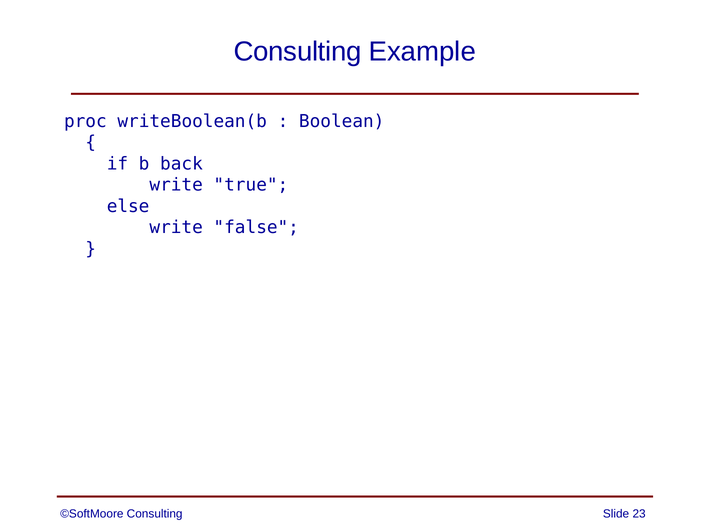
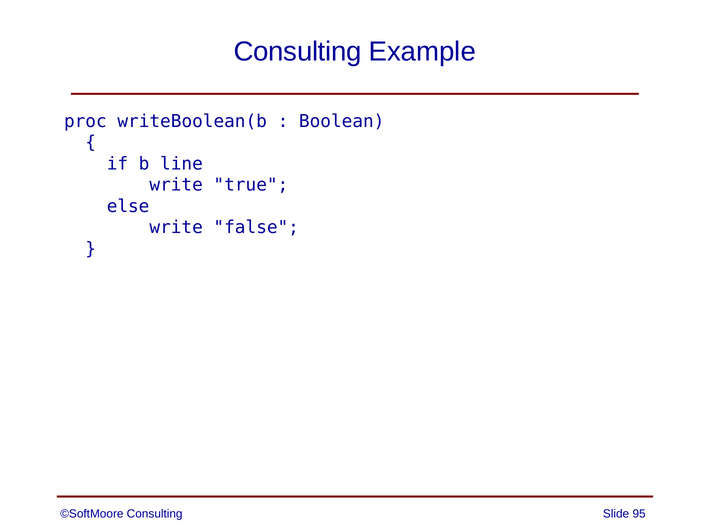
back: back -> line (181, 164)
23: 23 -> 95 (639, 514)
